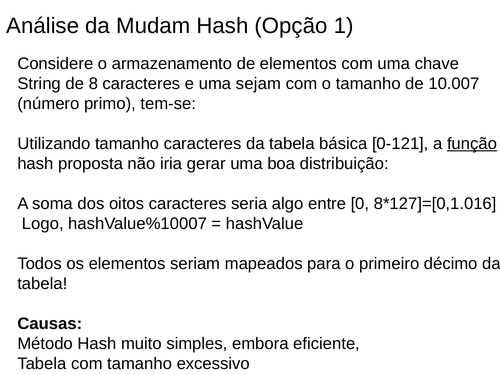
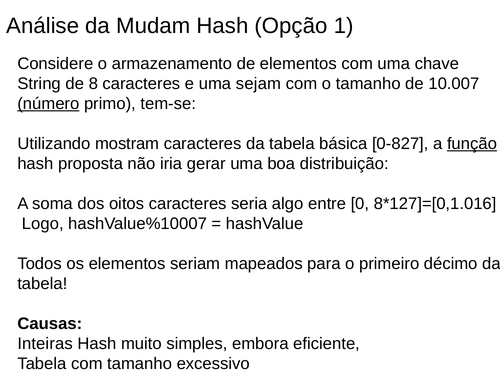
número underline: none -> present (48, 104)
Utilizando tamanho: tamanho -> mostram (127, 144)
0-121: 0-121 -> 0-827 (400, 144)
Método: Método -> Inteiras (45, 344)
